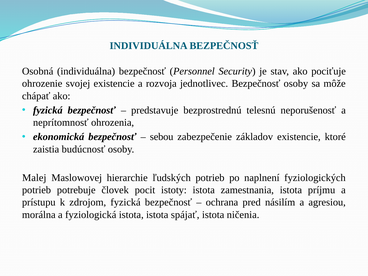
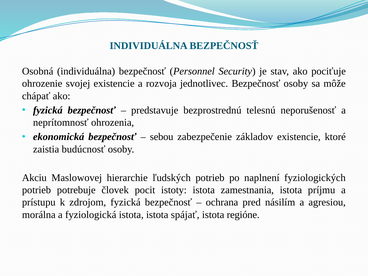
Malej: Malej -> Akciu (34, 178)
ničenia: ničenia -> regióne (243, 215)
